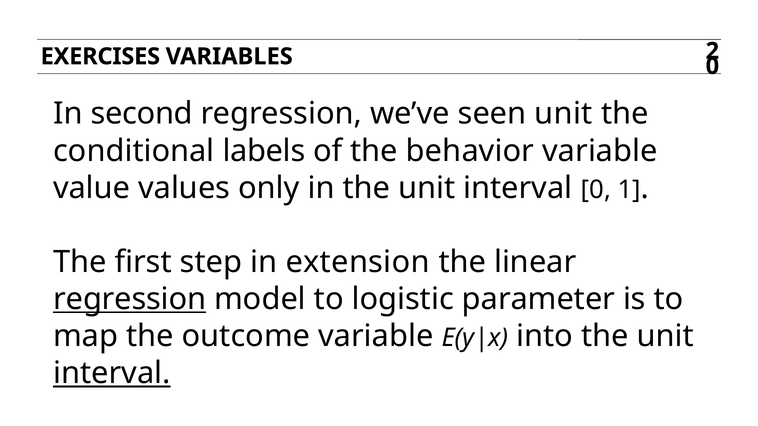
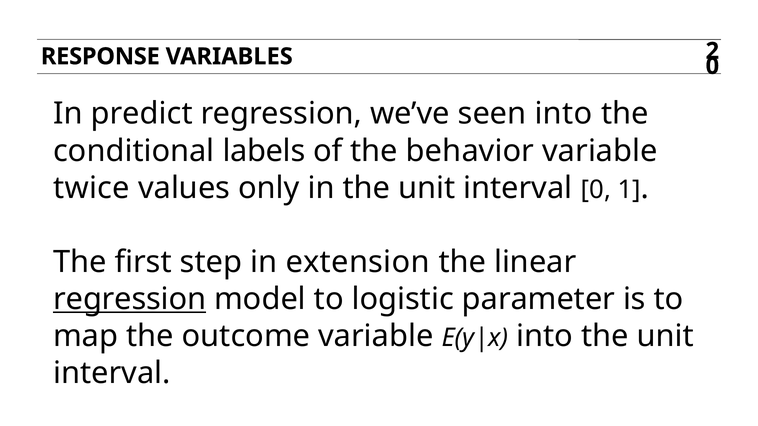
EXERCISES: EXERCISES -> RESPONSE (100, 56)
second: second -> predict (142, 114)
seen unit: unit -> into (564, 114)
value: value -> twice (92, 188)
interval underline: present -> none (112, 373)
